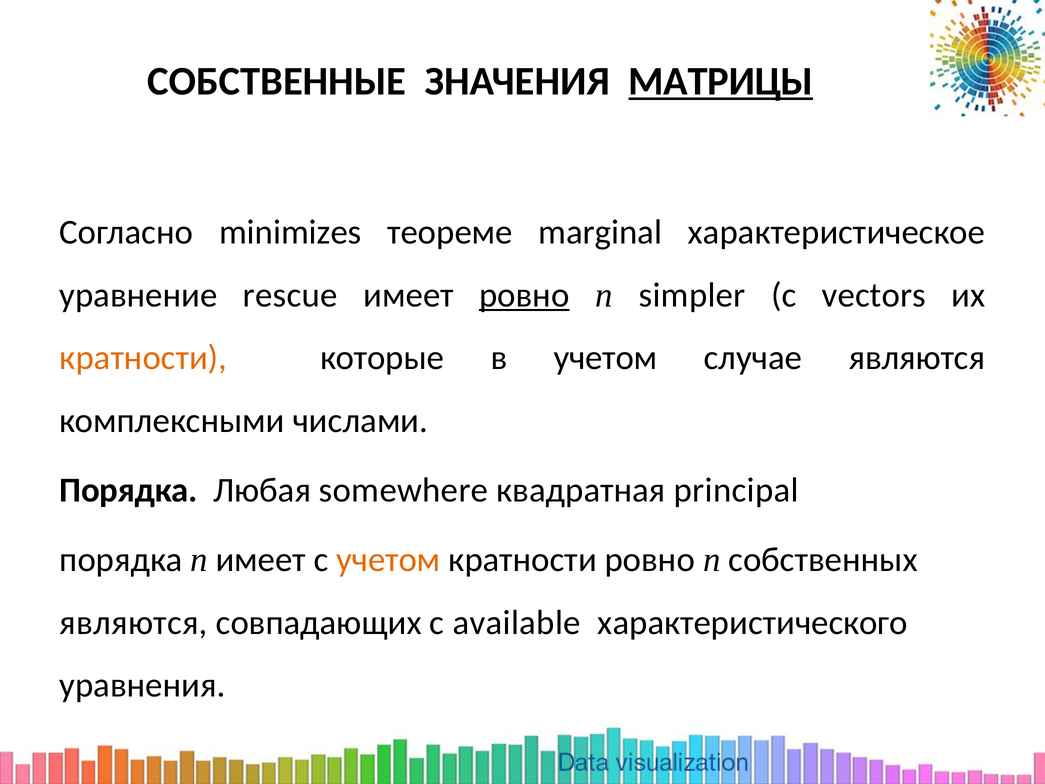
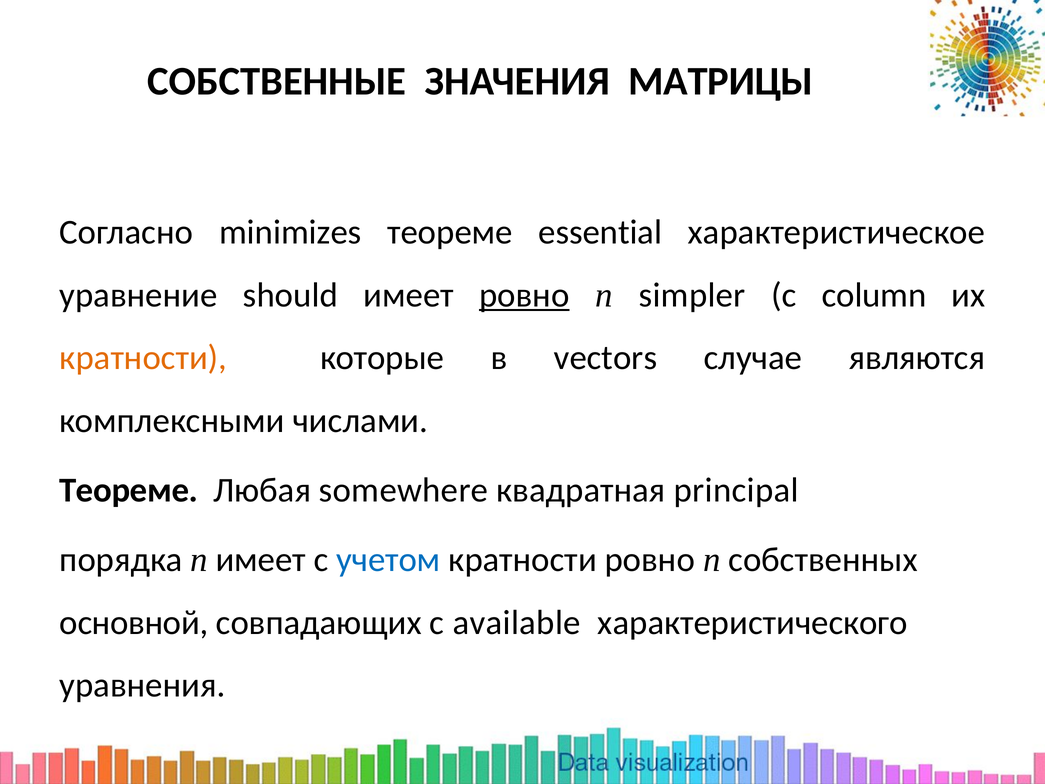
МАТРИЦЫ underline: present -> none (721, 81)
marginal: marginal -> essential (600, 232)
rescue: rescue -> should (290, 295)
vectors: vectors -> column (874, 295)
в учетом: учетом -> vectors (605, 358)
Порядка: Порядка -> Теореме (129, 490)
учетом colour: orange -> blue (388, 560)
являются: являются -> основной (134, 622)
